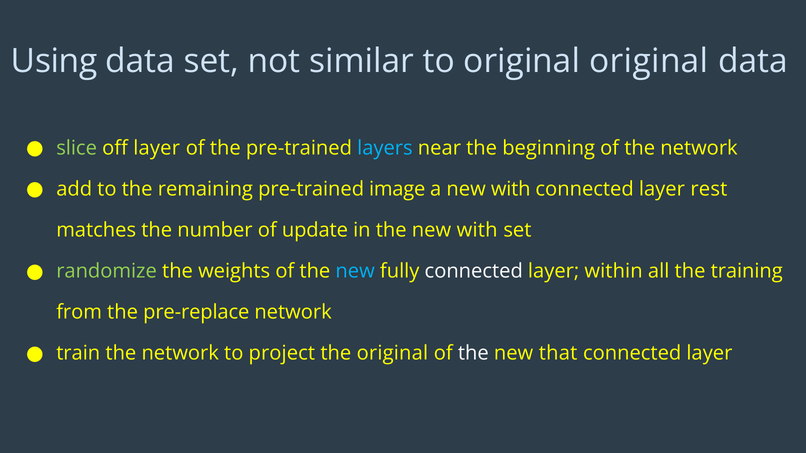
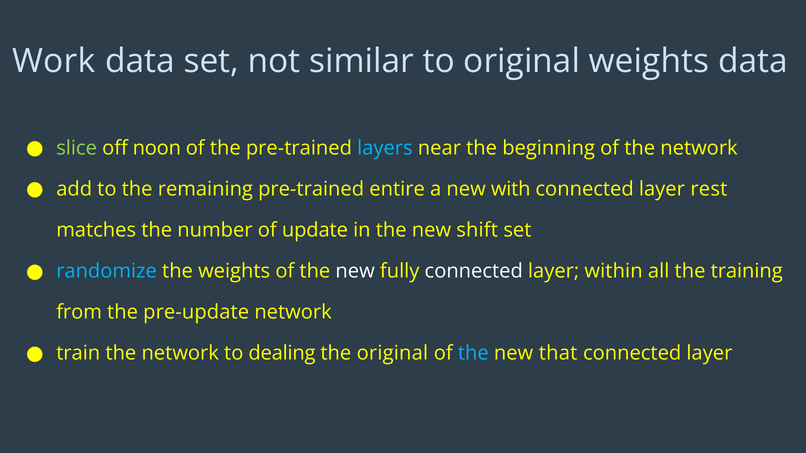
Using: Using -> Work (54, 61)
original original: original -> weights (649, 61)
off layer: layer -> noon (157, 148)
image: image -> entire (397, 189)
the new with: with -> shift (477, 230)
randomize colour: light green -> light blue (107, 271)
new colour: light blue -> white (355, 271)
pre-replace: pre-replace -> pre-update (196, 312)
project: project -> dealing (282, 354)
the colour: white -> light blue (473, 354)
